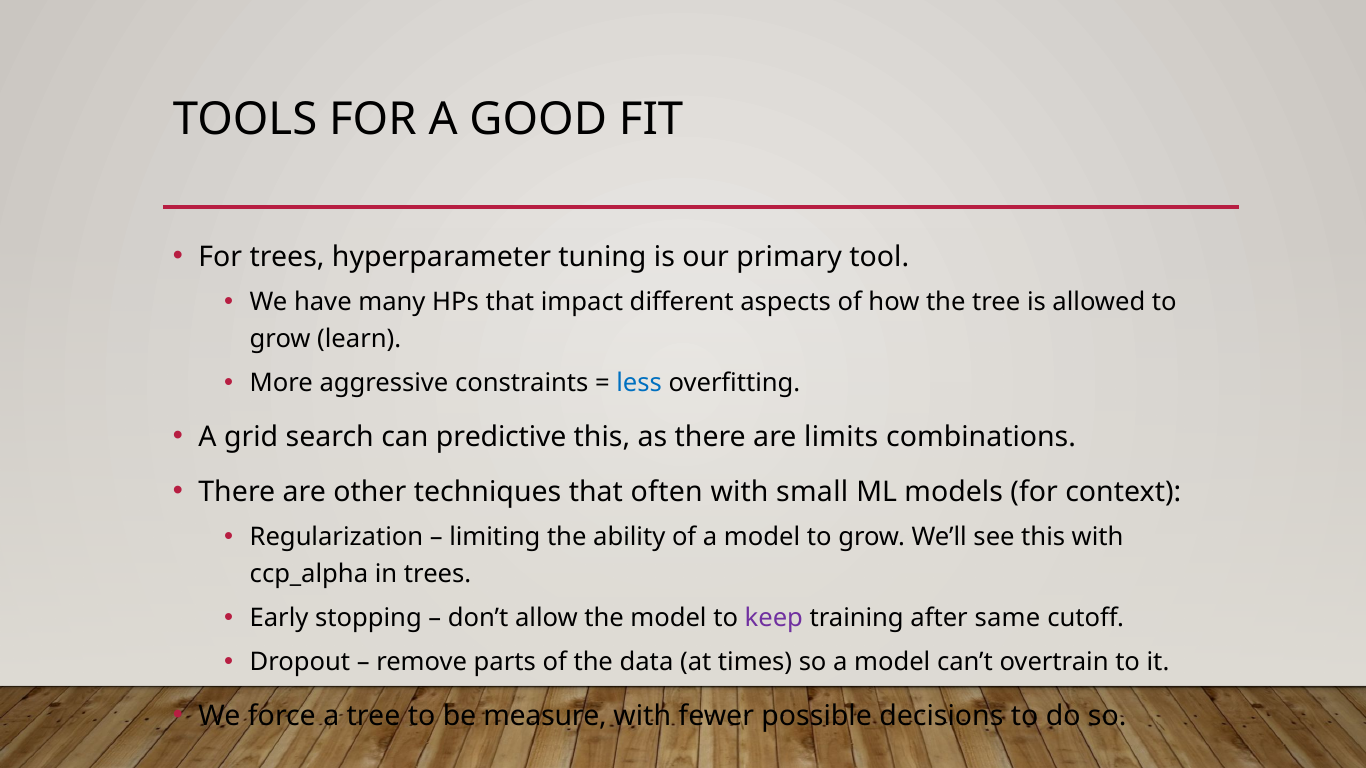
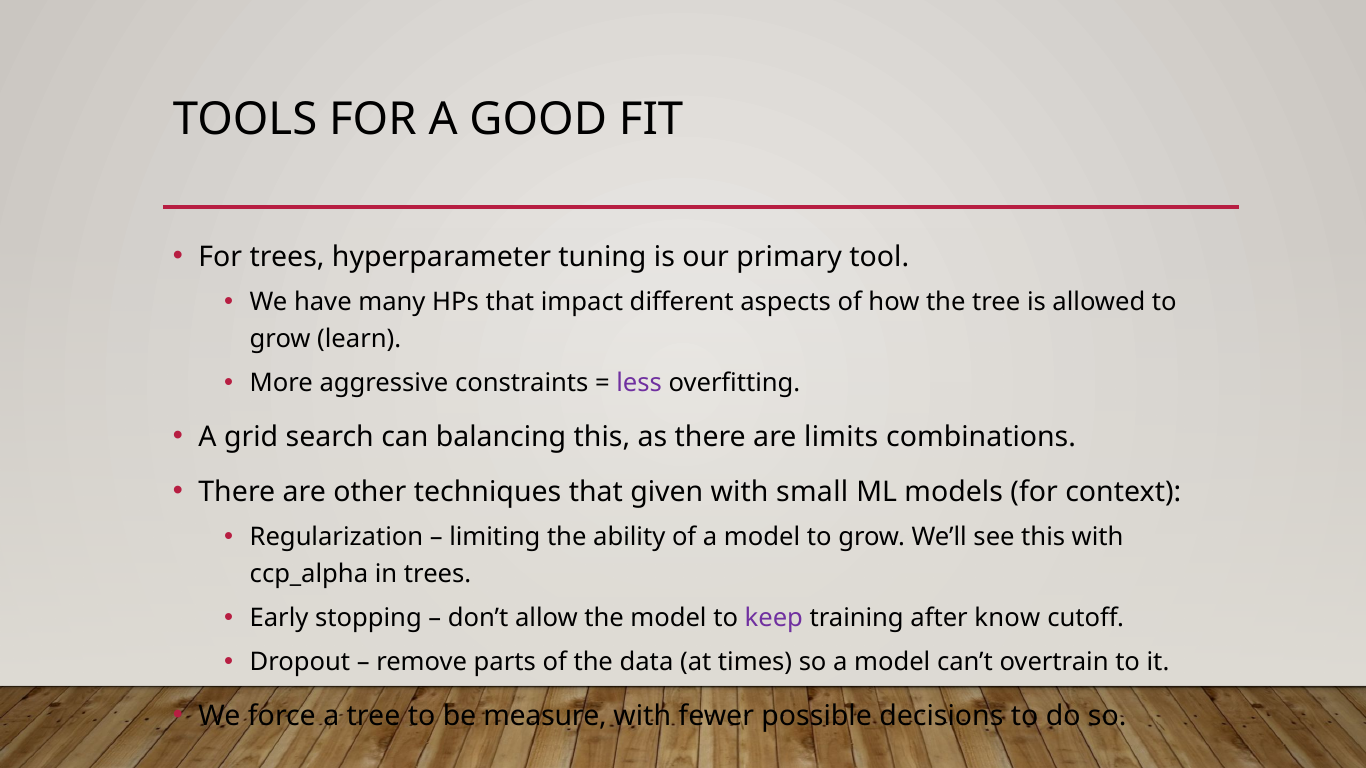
less colour: blue -> purple (639, 383)
predictive: predictive -> balancing (501, 437)
often: often -> given (667, 492)
same: same -> know (1007, 618)
